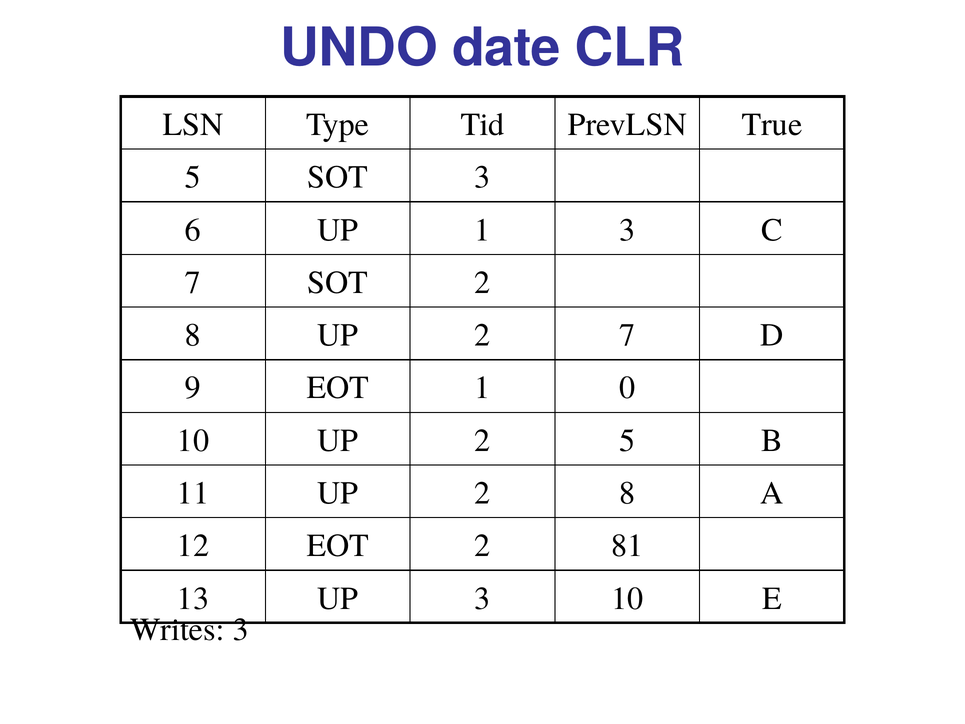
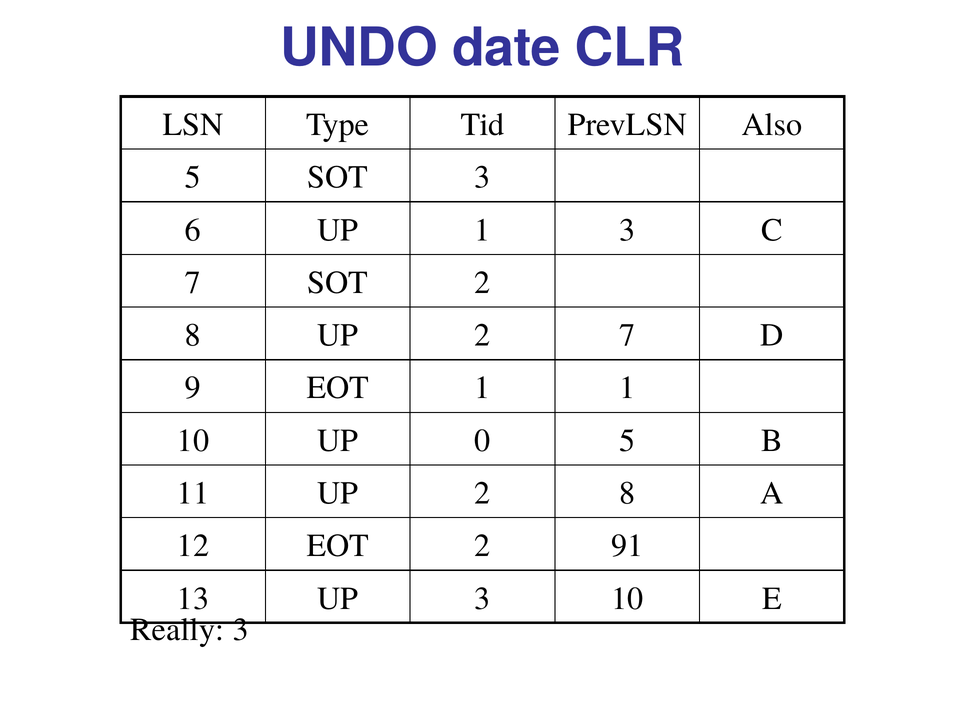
True: True -> Also (772, 125)
1 0: 0 -> 1 (627, 388)
10 UP 2: 2 -> 0 (483, 440)
81: 81 -> 91 (627, 546)
Writes: Writes -> Really (177, 629)
